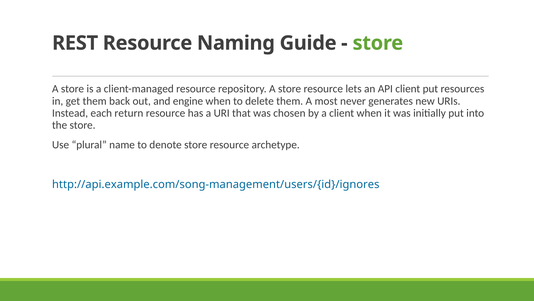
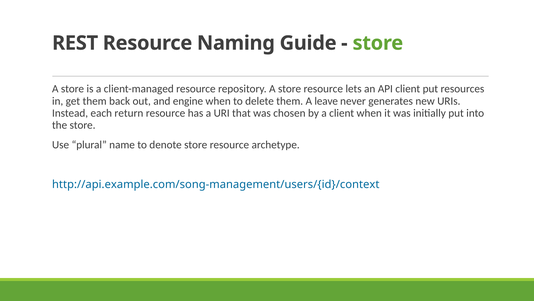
most: most -> leave (326, 101)
http://api.example.com/song-management/users/{id}/ignores: http://api.example.com/song-management/users/{id}/ignores -> http://api.example.com/song-management/users/{id}/context (216, 184)
